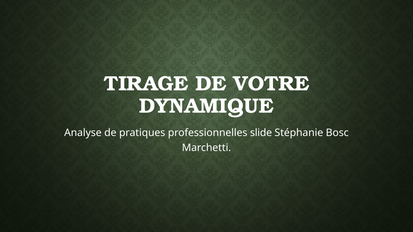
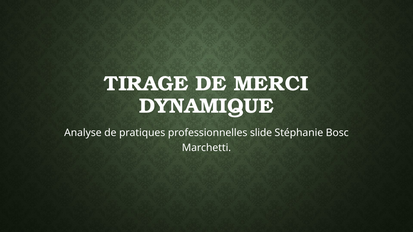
VOTRE: VOTRE -> MERCI (271, 84)
